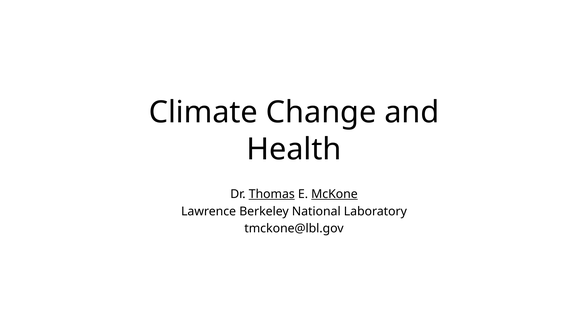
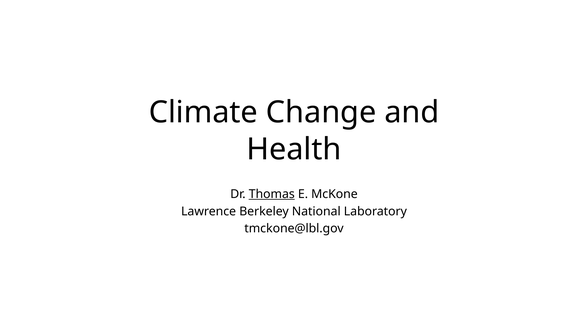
McKone underline: present -> none (334, 194)
